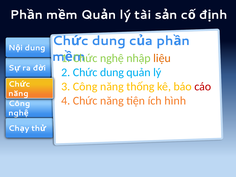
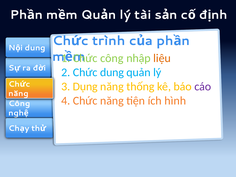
dung: dung -> trình (109, 41)
nghệ: nghệ -> công (112, 58)
3 Công: Công -> Dụng (85, 87)
cáo colour: red -> purple (203, 87)
